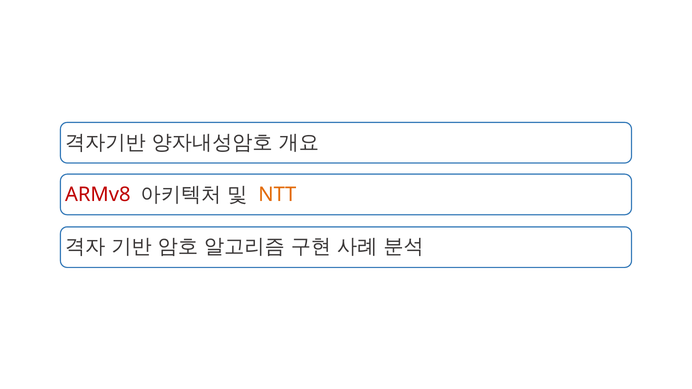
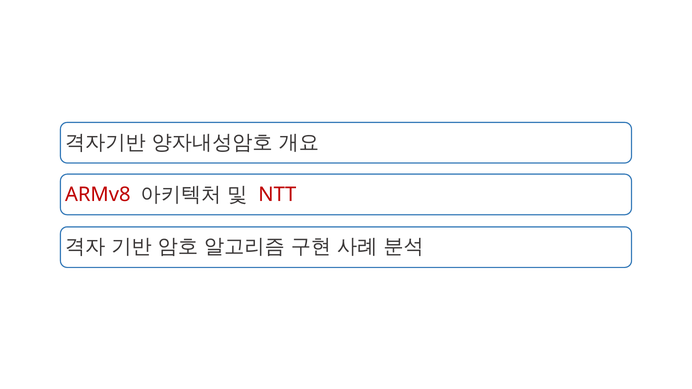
NTT colour: orange -> red (277, 195)
